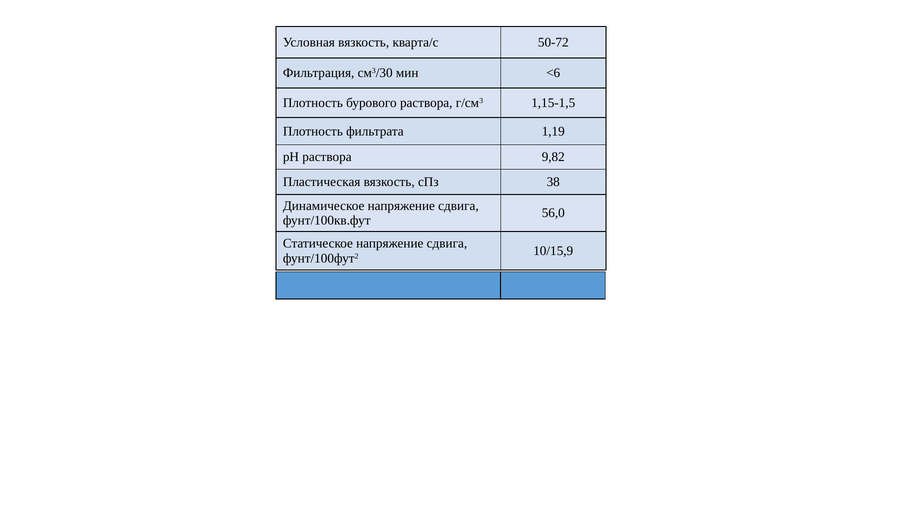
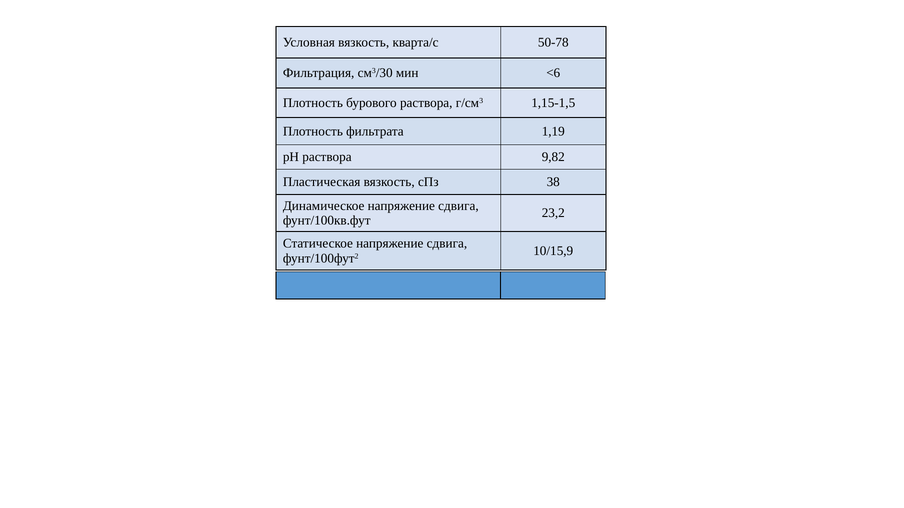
50-72: 50-72 -> 50-78 (553, 42)
56,0: 56,0 -> 23,2 (553, 213)
